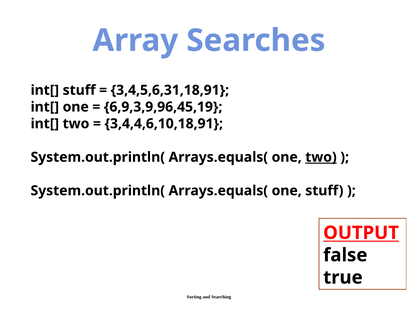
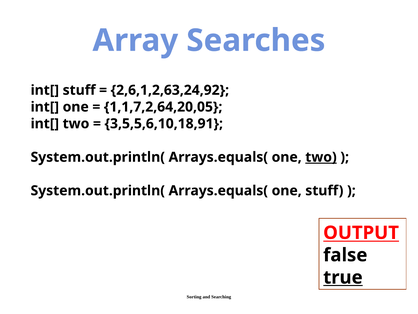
3,4,5,6,31,18,91: 3,4,5,6,31,18,91 -> 2,6,1,2,63,24,92 (170, 90)
6,9,3,9,96,45,19: 6,9,3,9,96,45,19 -> 1,1,7,2,64,20,05 (163, 107)
3,4,4,6,10,18,91: 3,4,4,6,10,18,91 -> 3,5,5,6,10,18,91 (164, 123)
true underline: none -> present (343, 277)
